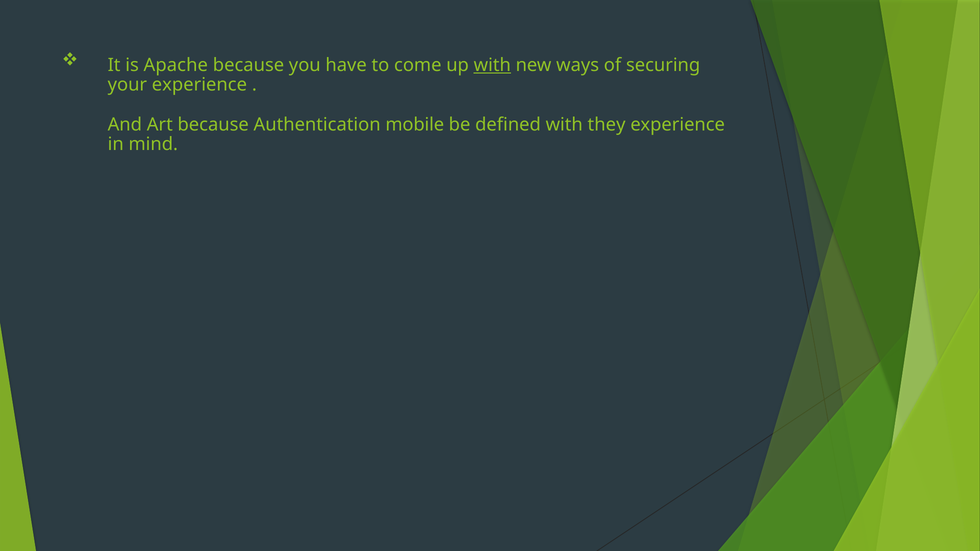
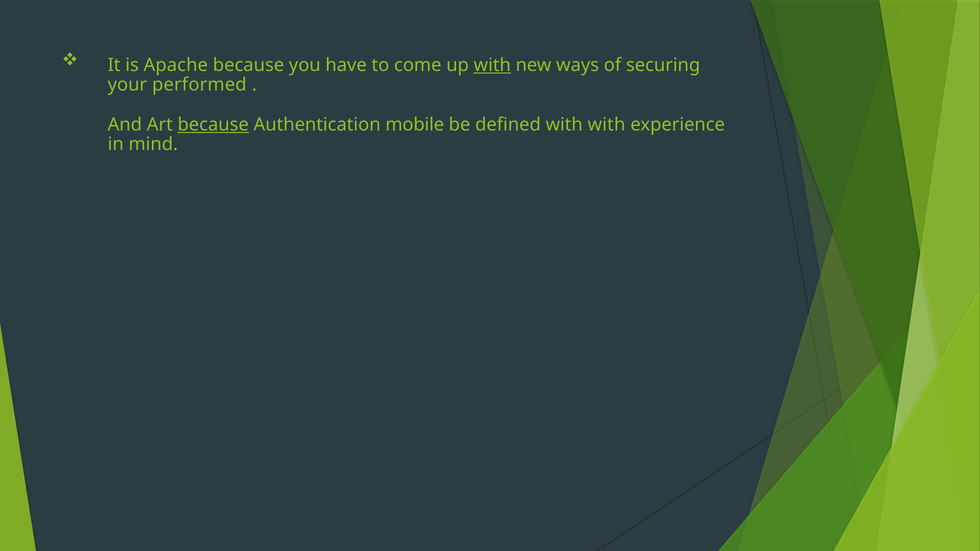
your experience: experience -> performed (199, 85)
because underline: none -> present (213, 125)
with they: they -> with (607, 125)
